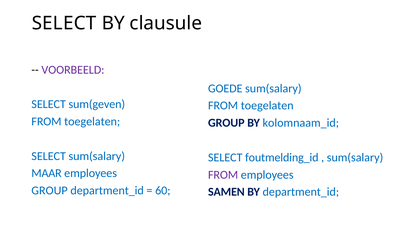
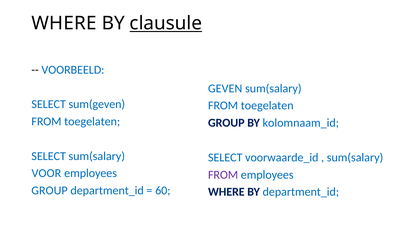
SELECT: SELECT -> WHERE (64, 23)
clausule underline: none -> present (166, 23)
VOORBEELD colour: purple -> blue (73, 70)
GOEDE: GOEDE -> GEVEN (225, 88)
foutmelding_id: foutmelding_id -> voorwaarde_id (282, 157)
MAAR: MAAR -> VOOR (46, 173)
SAMEN: SAMEN -> WHERE (226, 192)
